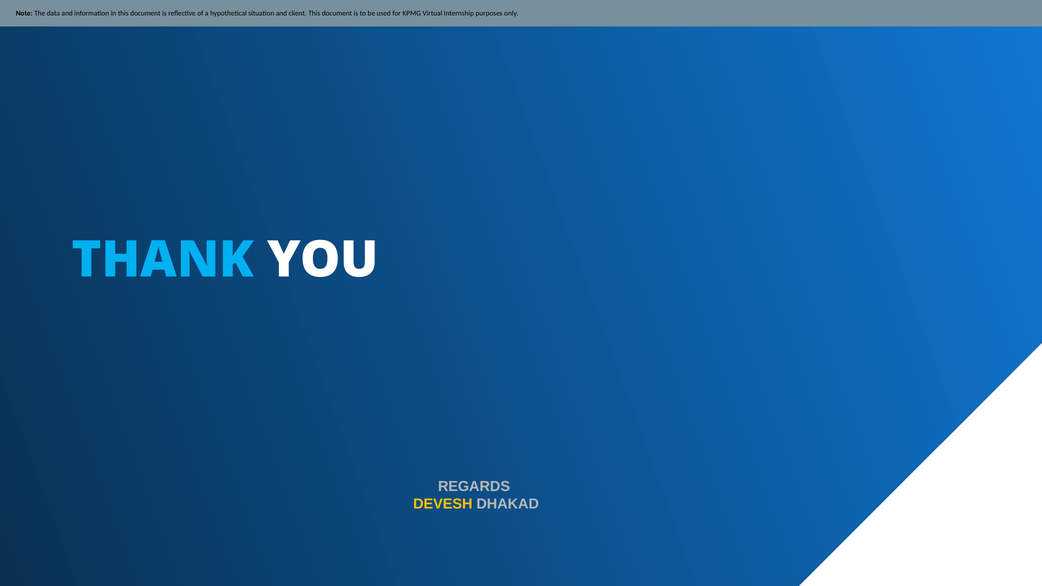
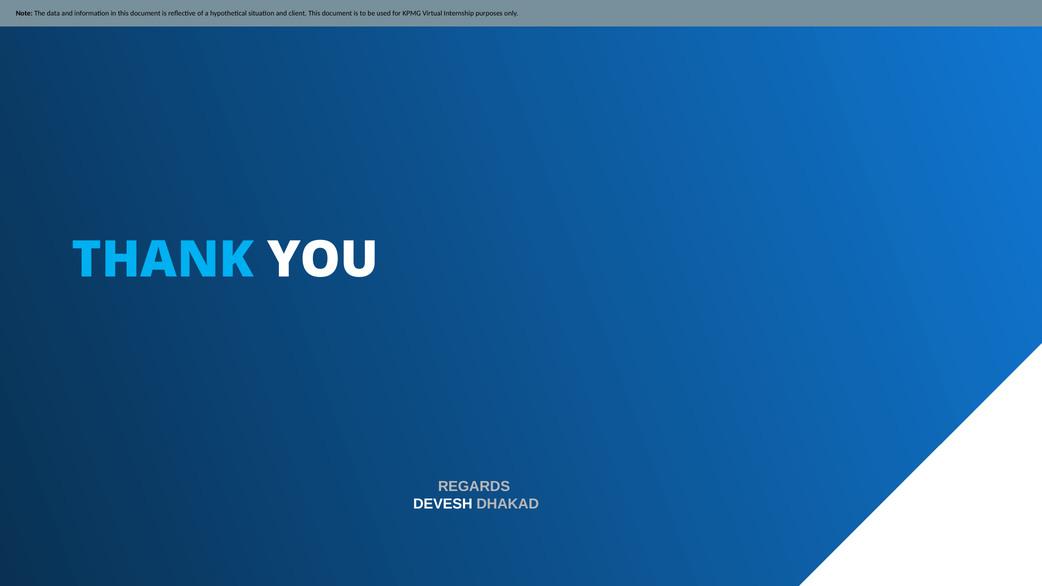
DEVESH colour: yellow -> white (443, 504)
